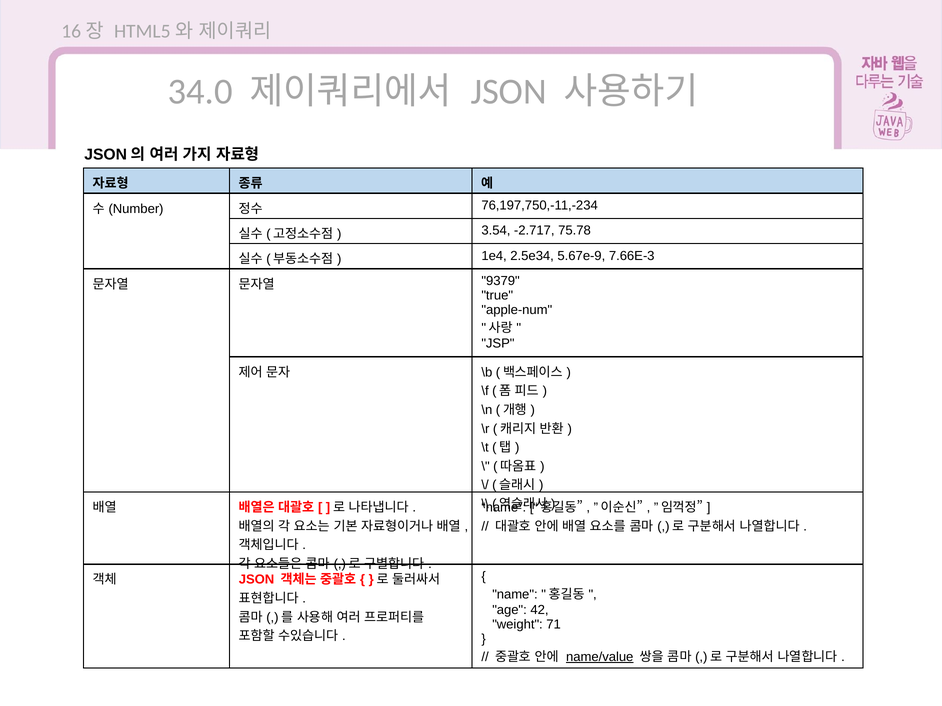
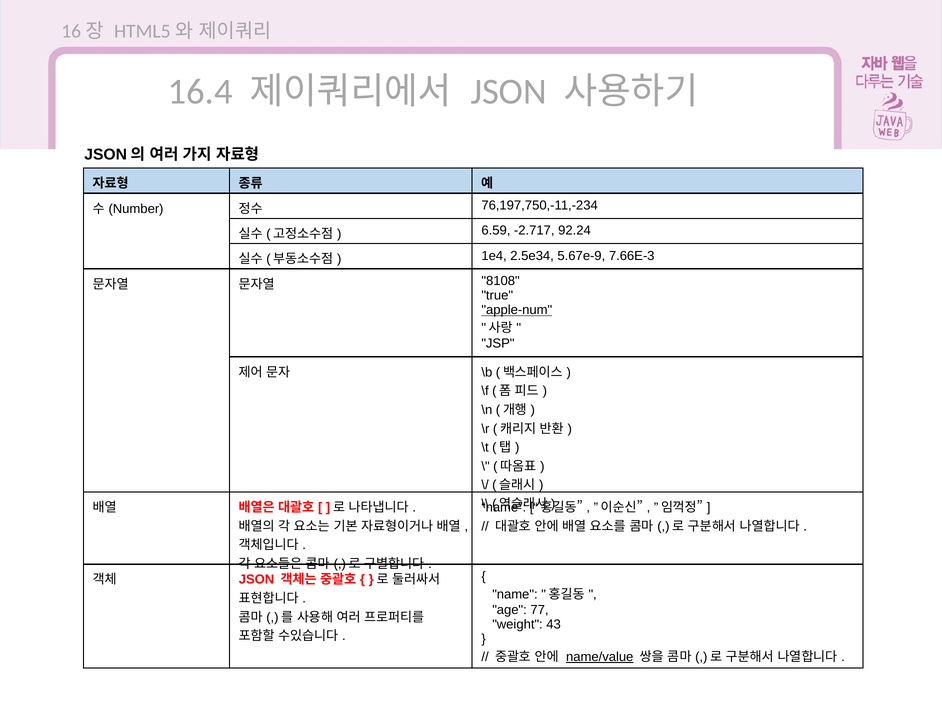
34.0: 34.0 -> 16.4 (200, 92)
3.54: 3.54 -> 6.59 (496, 231)
75.78: 75.78 -> 92.24 (575, 231)
9379: 9379 -> 8108 (501, 281)
apple-num underline: none -> present (517, 310)
42: 42 -> 77 (539, 610)
71: 71 -> 43 (554, 625)
